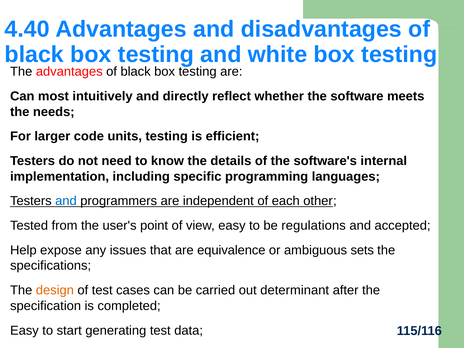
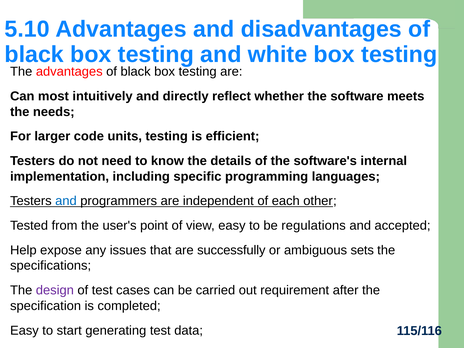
4.40: 4.40 -> 5.10 (27, 29)
equivalence: equivalence -> successfully (231, 250)
design colour: orange -> purple (55, 290)
determinant: determinant -> requirement (295, 290)
